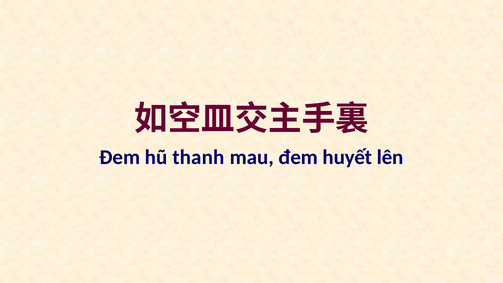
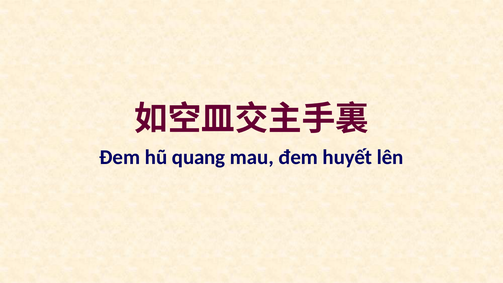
thanh: thanh -> quang (199, 157)
